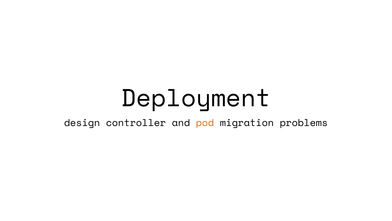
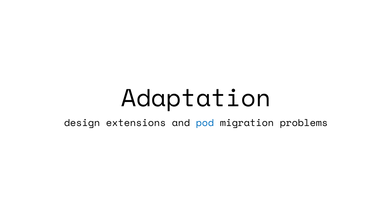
Deployment: Deployment -> Adaptation (196, 98)
controller: controller -> extensions (136, 123)
pod colour: orange -> blue (205, 123)
